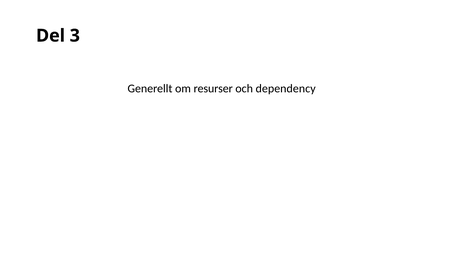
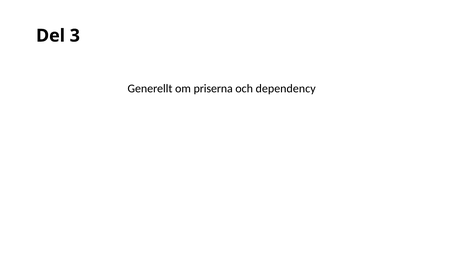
resurser: resurser -> priserna (213, 89)
